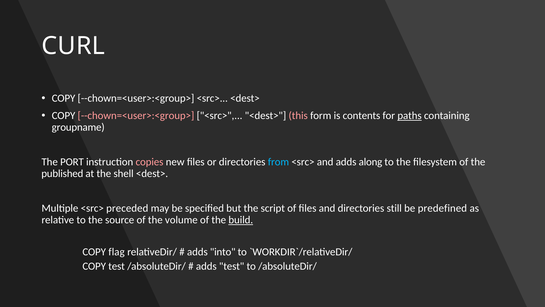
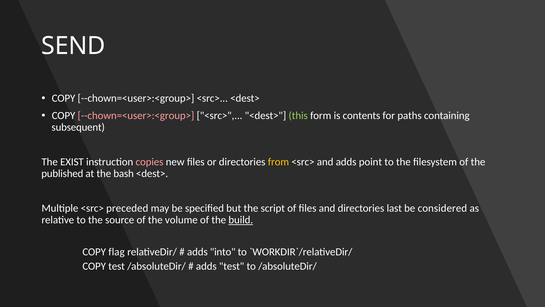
CURL: CURL -> SEND (73, 46)
this colour: pink -> light green (298, 116)
paths underline: present -> none (410, 116)
groupname: groupname -> subsequent (78, 127)
PORT: PORT -> EXIST (72, 162)
from colour: light blue -> yellow (278, 162)
along: along -> point (370, 162)
shell: shell -> bash (124, 173)
still: still -> last (394, 208)
predefined: predefined -> considered (442, 208)
